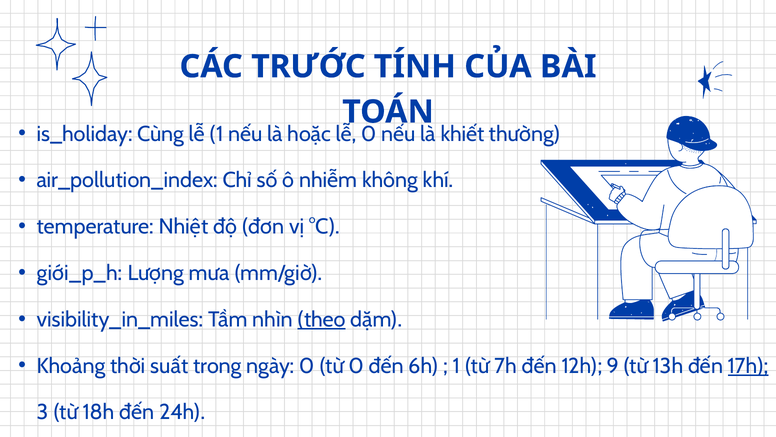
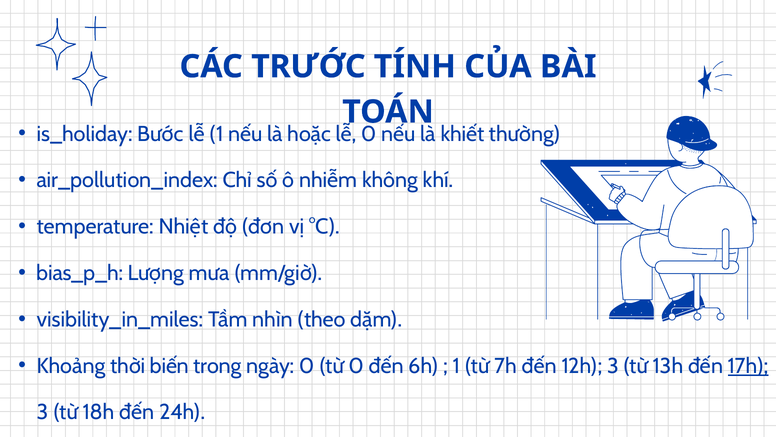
Cùng: Cùng -> Bước (161, 134)
giới_p_h: giới_p_h -> bias_p_h (80, 273)
theo underline: present -> none (321, 319)
suất: suất -> biến (169, 366)
12h 9: 9 -> 3 (613, 366)
